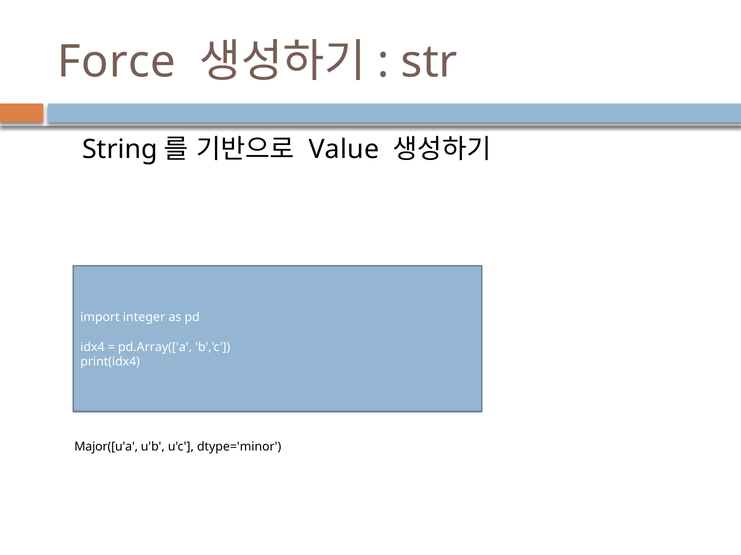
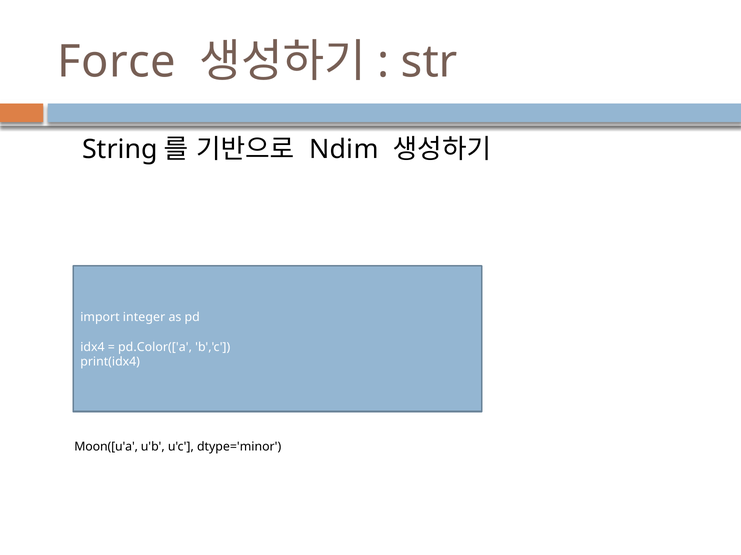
Value: Value -> Ndim (344, 150)
pd.Array(['a: pd.Array(['a -> pd.Color(['a (155, 347)
Major([u'a: Major([u'a -> Moon([u'a (106, 447)
